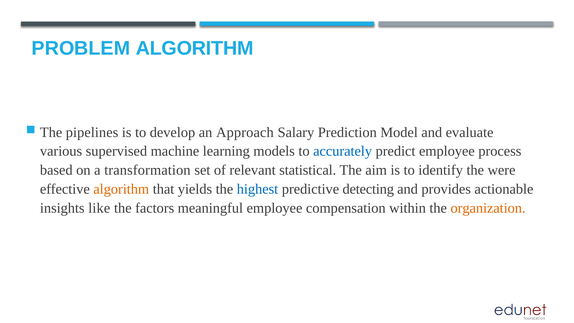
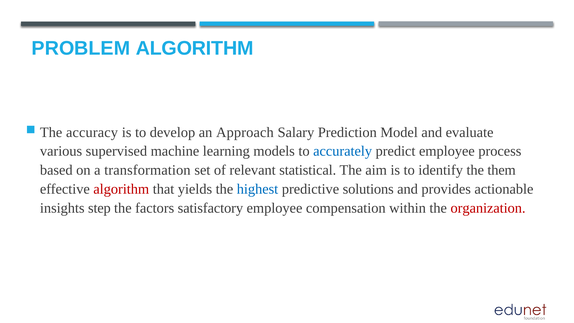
pipelines: pipelines -> accuracy (92, 132)
were: were -> them (502, 170)
algorithm colour: orange -> red (121, 189)
detecting: detecting -> solutions (368, 189)
like: like -> step (99, 208)
meaningful: meaningful -> satisfactory (210, 208)
organization colour: orange -> red (488, 208)
